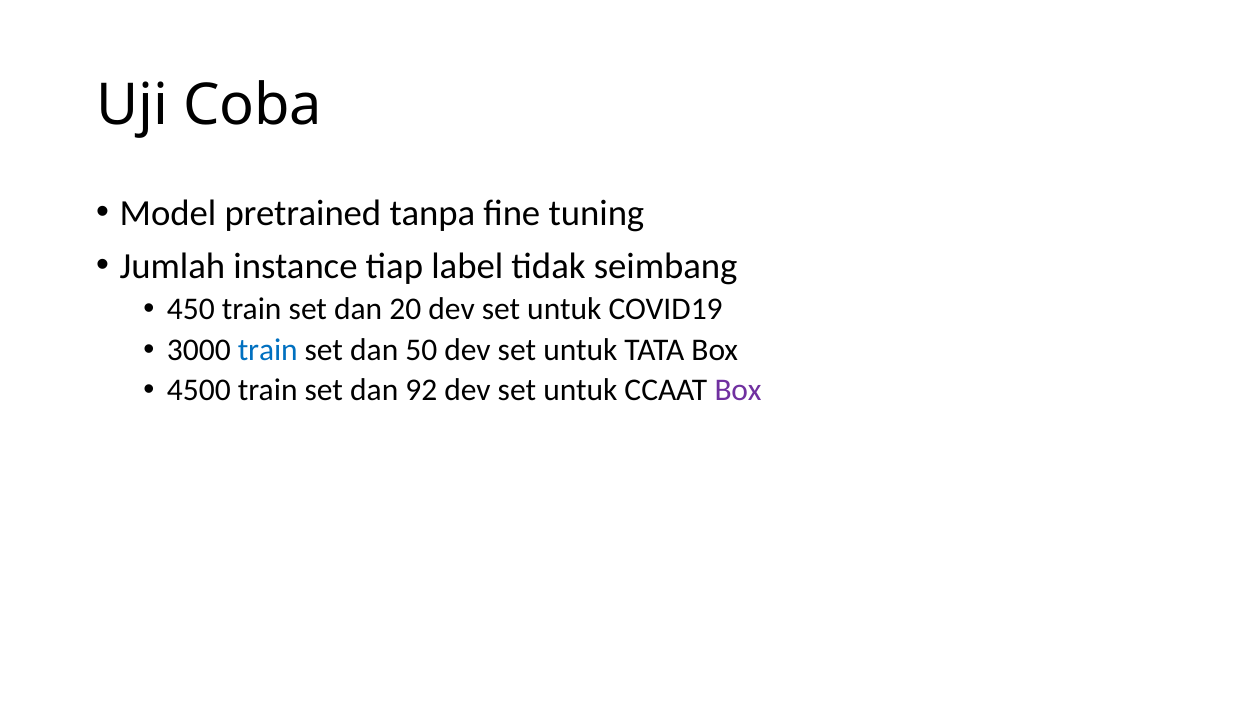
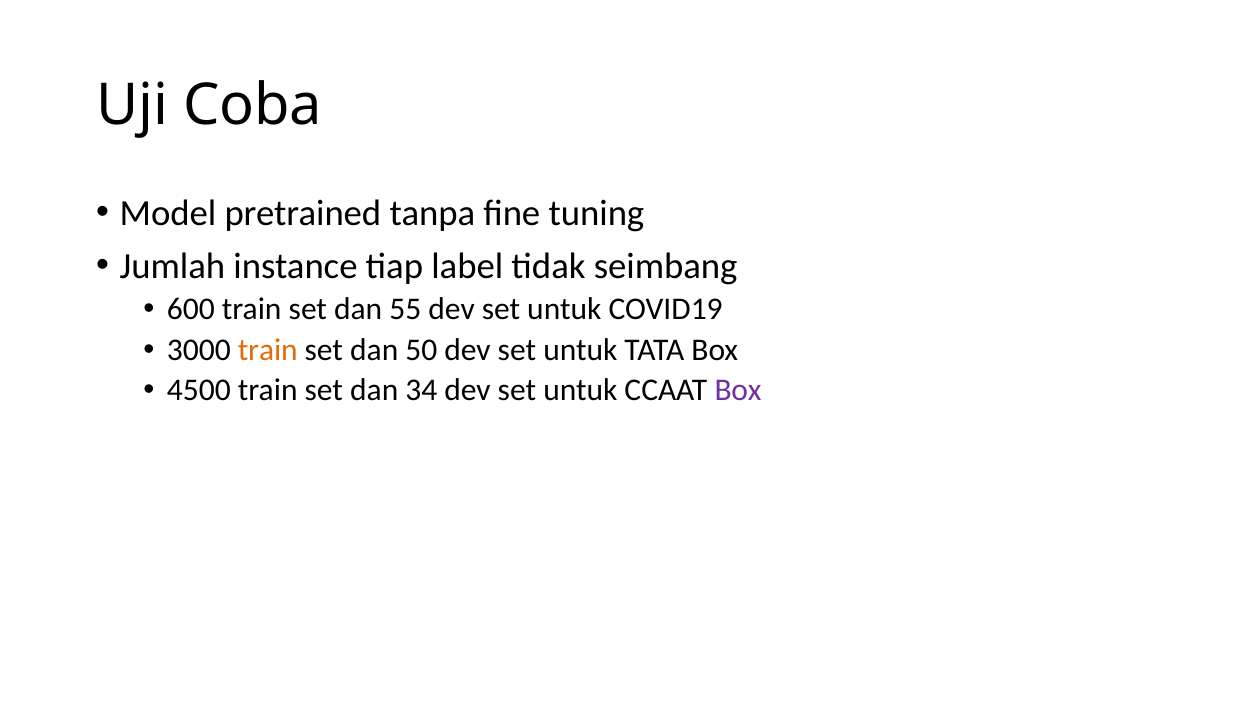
450: 450 -> 600 (191, 309)
20: 20 -> 55 (405, 309)
train colour: blue -> orange (268, 350)
92: 92 -> 34 (421, 390)
